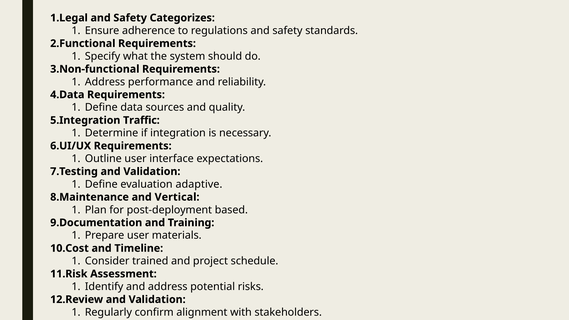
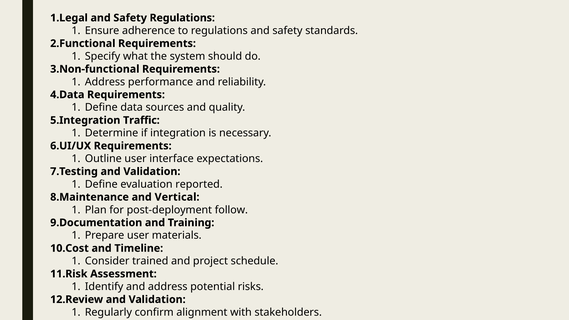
Safety Categorizes: Categorizes -> Regulations (182, 18)
adaptive: adaptive -> reported (199, 184)
based: based -> follow (231, 210)
